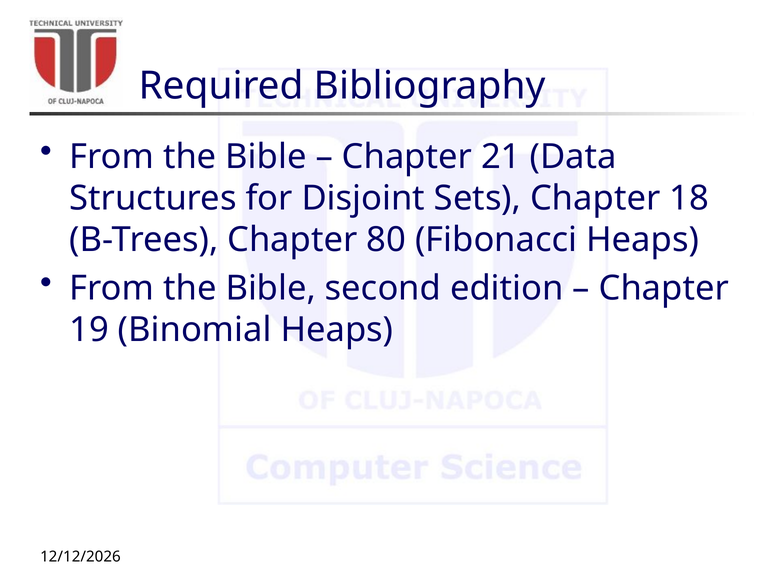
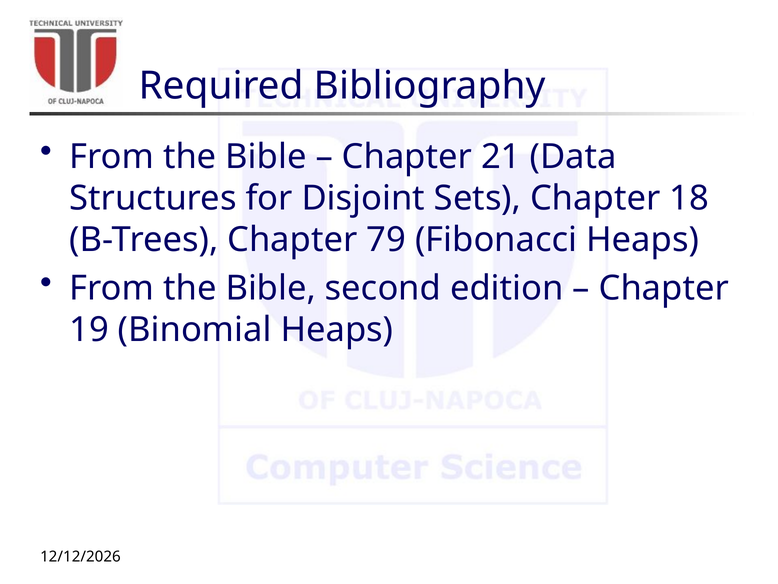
80: 80 -> 79 (386, 240)
